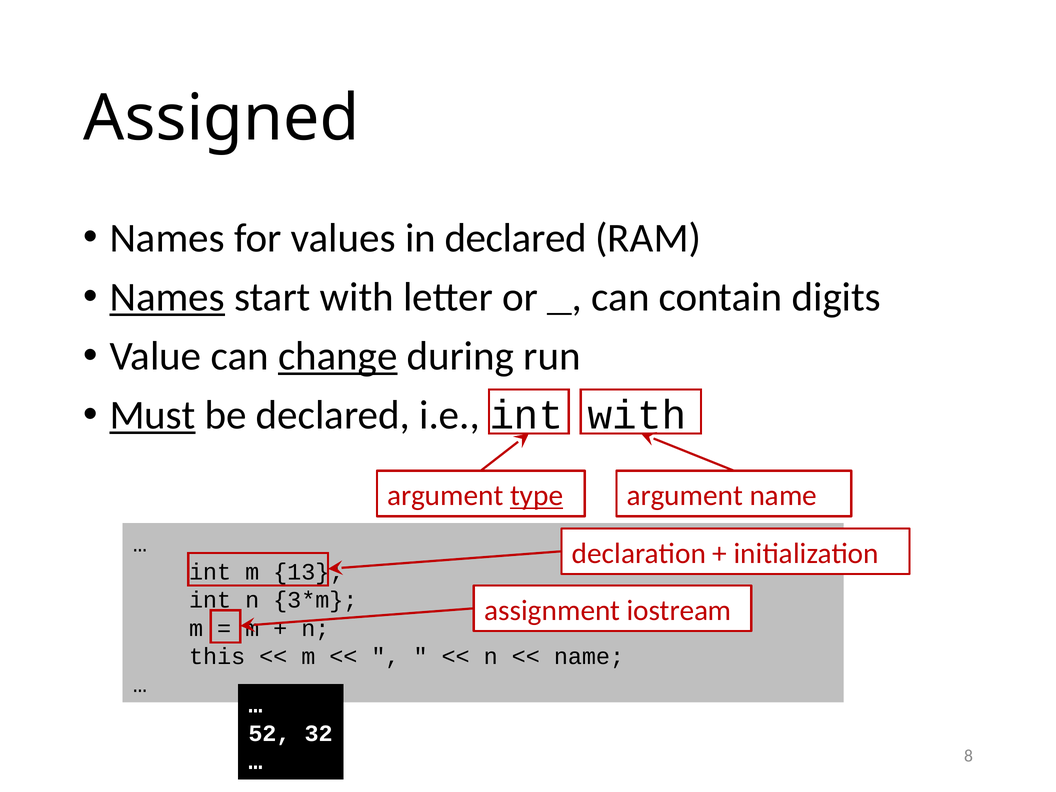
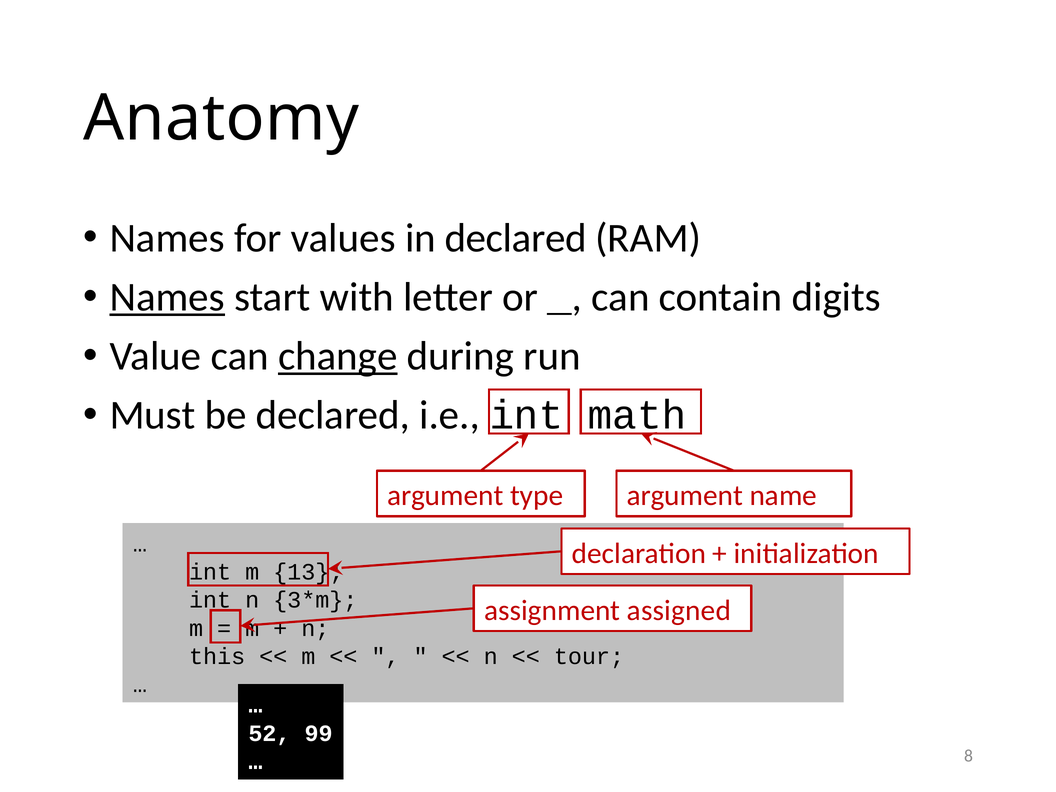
Assigned: Assigned -> Anatomy (221, 118)
Must underline: present -> none (153, 415)
int with: with -> math (637, 415)
type underline: present -> none (537, 496)
iostream: iostream -> assigned (679, 610)
name: name -> tour (589, 657)
32: 32 -> 99 (319, 733)
